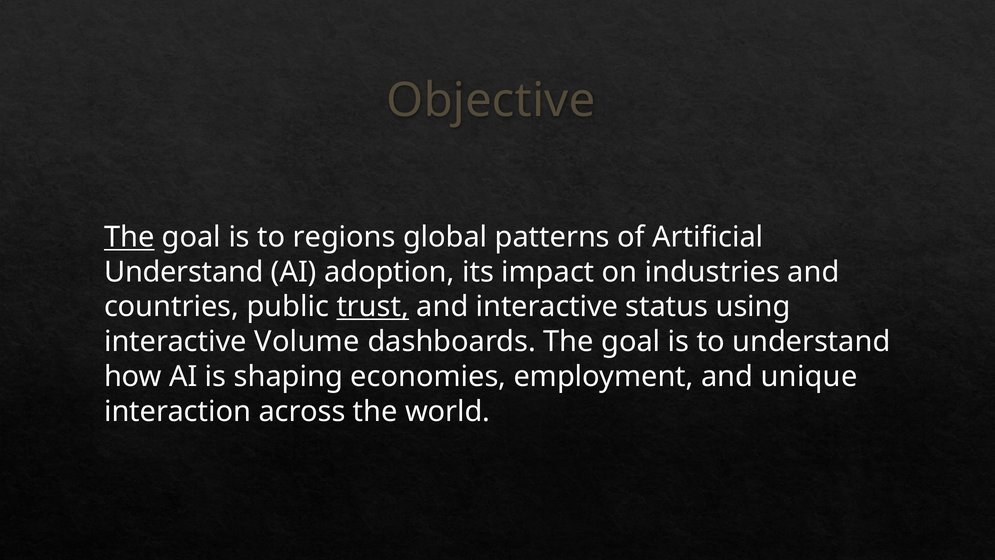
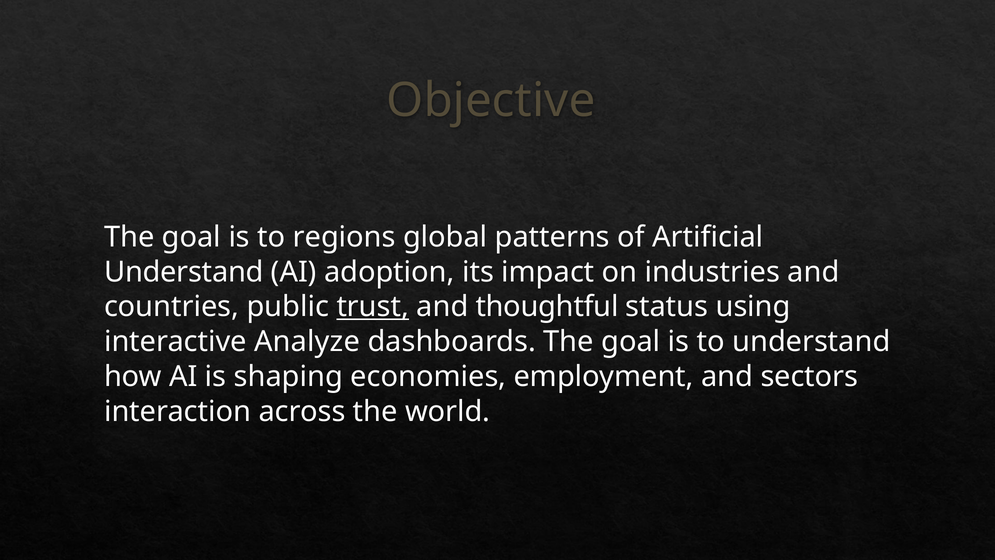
The underline: present -> none (129, 237)
and interactive: interactive -> thoughtful (547, 307)
Volume: Volume -> Analyze (307, 342)
unique: unique -> sectors (809, 376)
